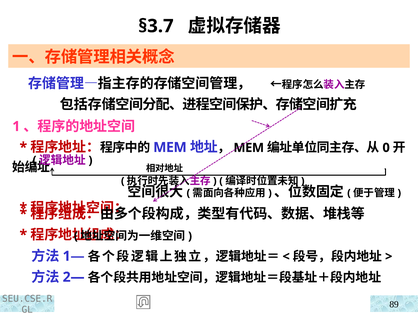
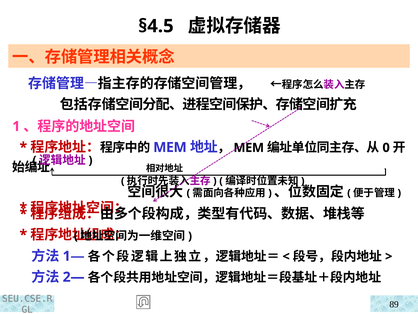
§3.7: §3.7 -> §4.5 (156, 26)
